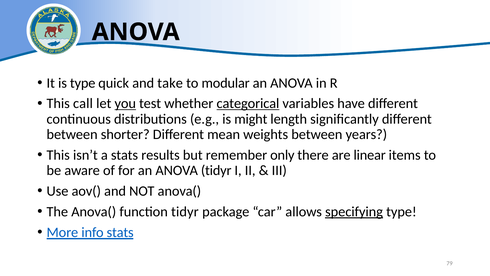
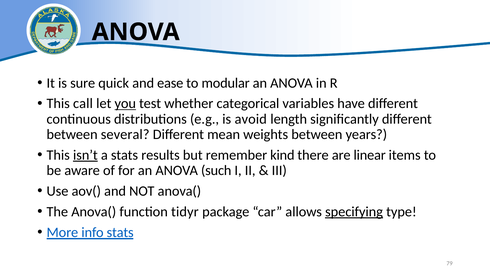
is type: type -> sure (83, 83)
take: take -> ease (170, 83)
categorical underline: present -> none (248, 103)
might: might -> avoid (251, 119)
shorter: shorter -> several (125, 134)
isn’t underline: none -> present (85, 155)
only: only -> kind (282, 155)
ANOVA tidyr: tidyr -> such (216, 170)
